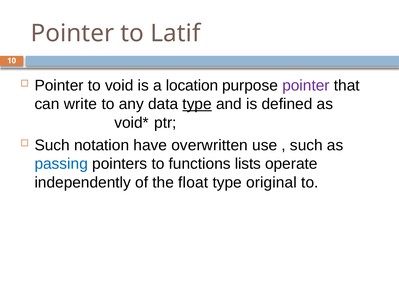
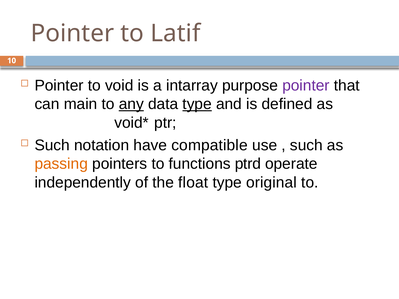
location: location -> intarray (192, 86)
write: write -> main (81, 104)
any underline: none -> present (131, 104)
overwritten: overwritten -> compatible (210, 145)
passing colour: blue -> orange (61, 164)
lists: lists -> ptrd (248, 164)
